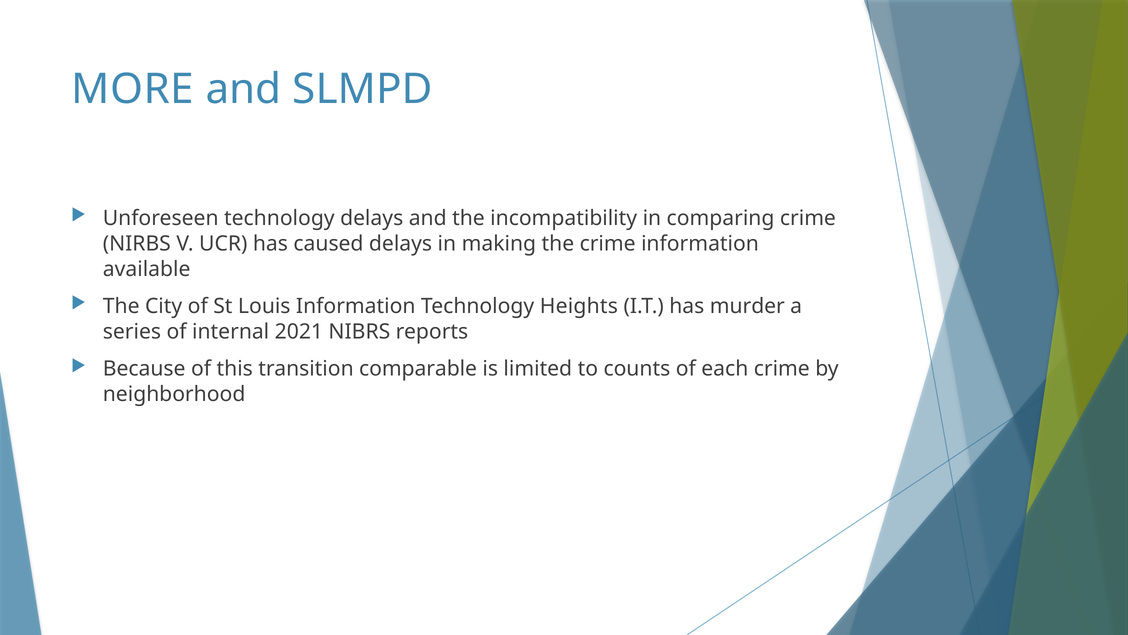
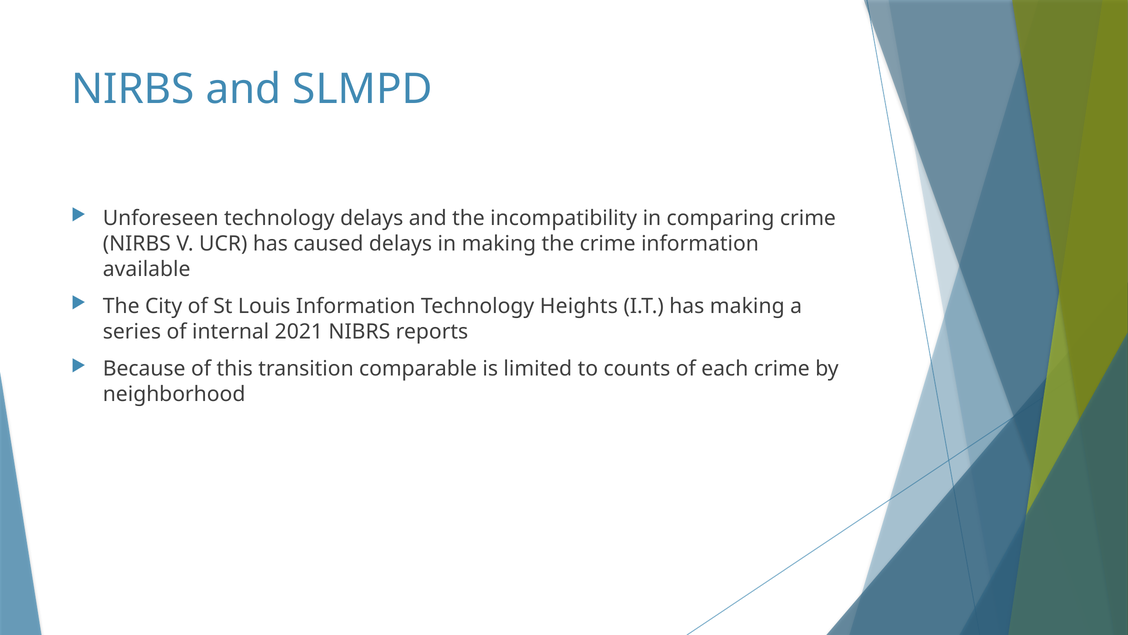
MORE: MORE -> NIRBS (133, 89)
has murder: murder -> making (747, 306)
